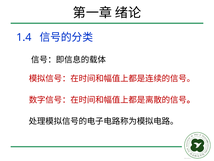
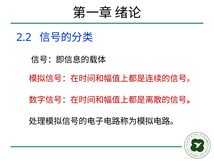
1.4: 1.4 -> 2.2 (24, 37)
